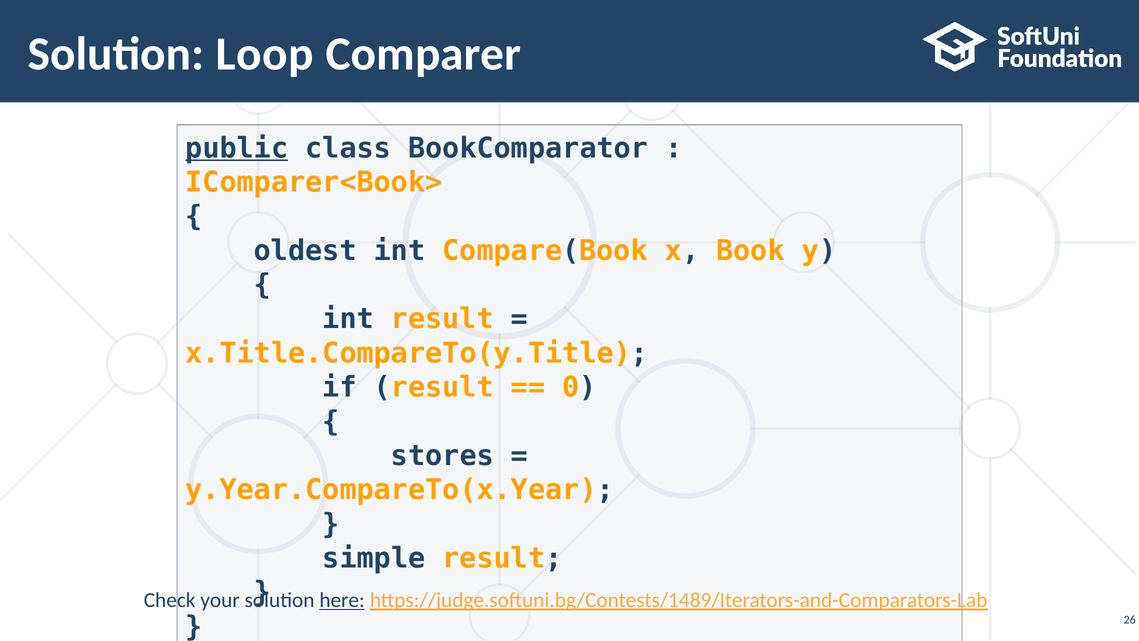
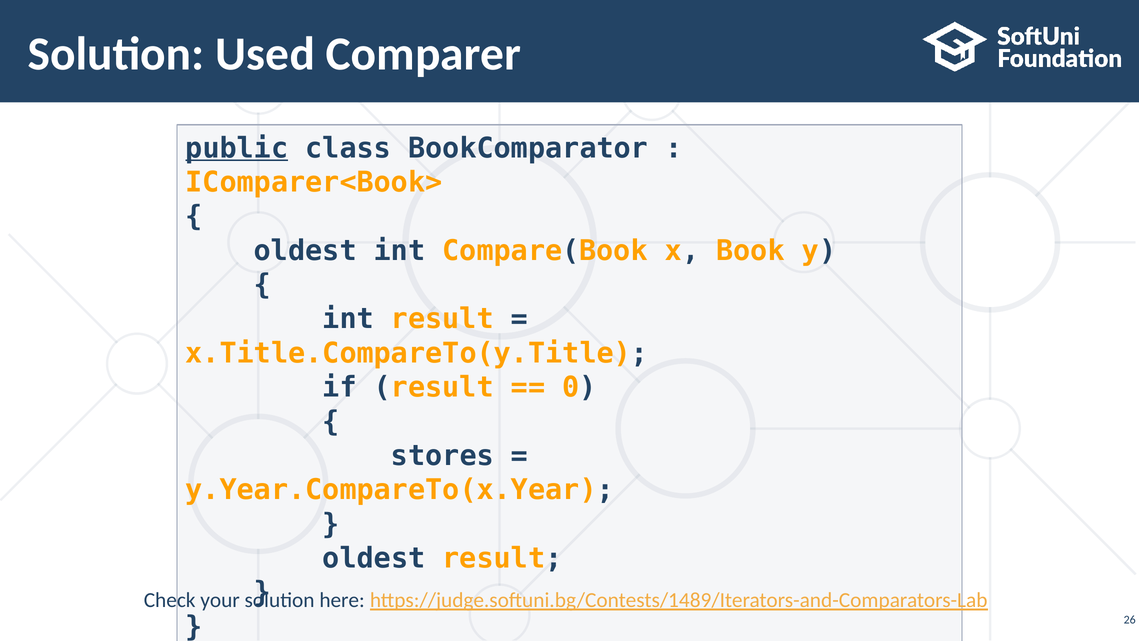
Loop: Loop -> Used (265, 54)
simple: simple -> oldest (374, 558)
here underline: present -> none (342, 600)
